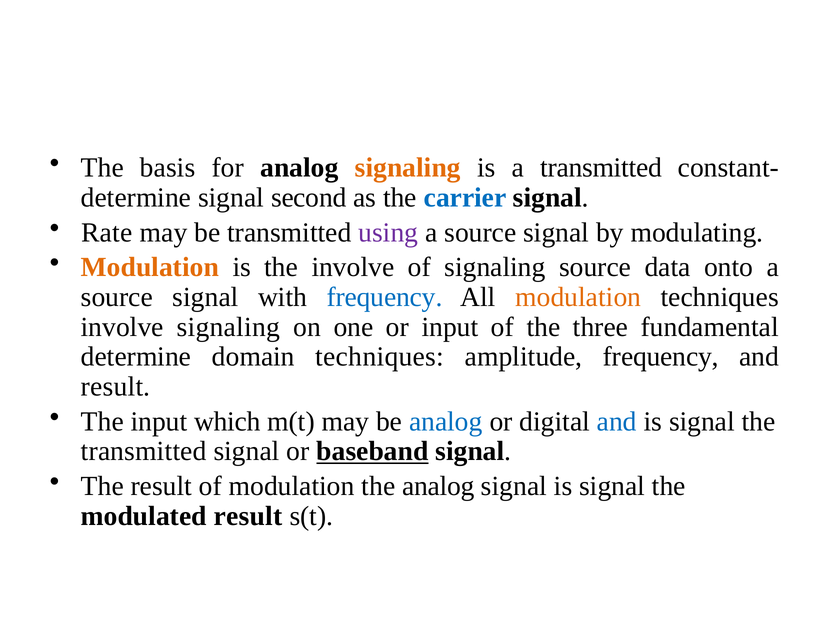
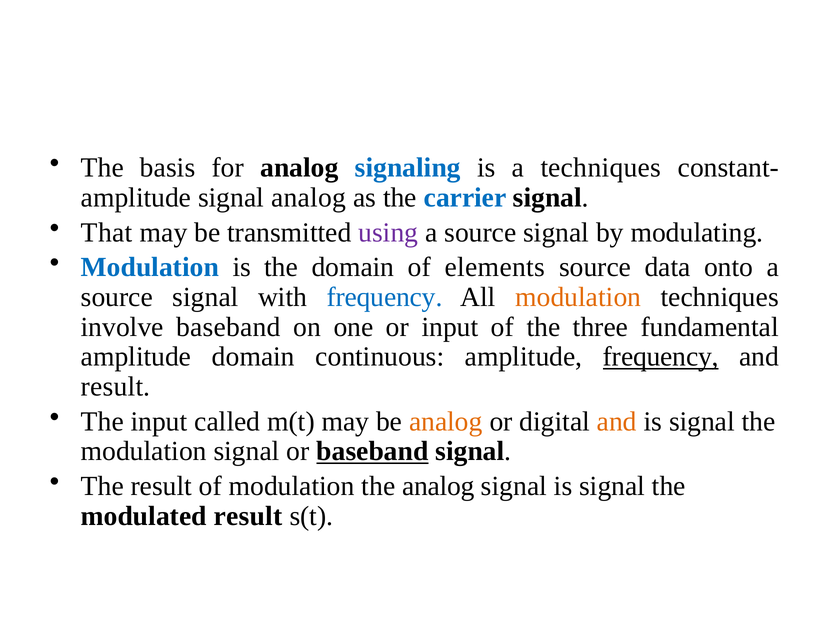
signaling colour: orange -> blue (408, 168)
a transmitted: transmitted -> techniques (601, 168)
determine: determine -> amplitude (136, 198)
signal second: second -> analog (308, 198)
Rate: Rate -> That (107, 232)
Modulation colour: orange -> blue (150, 267)
the involve: involve -> domain (353, 267)
of signaling: signaling -> elements (495, 267)
involve signaling: signaling -> baseband (228, 327)
determine: determine -> amplitude (136, 357)
domain techniques: techniques -> continuous (380, 357)
frequency underline: none -> present (661, 357)
which: which -> called (227, 421)
analog colour: blue -> orange (446, 421)
and colour: blue -> orange (617, 421)
transmitted: transmitted -> modulation (144, 451)
